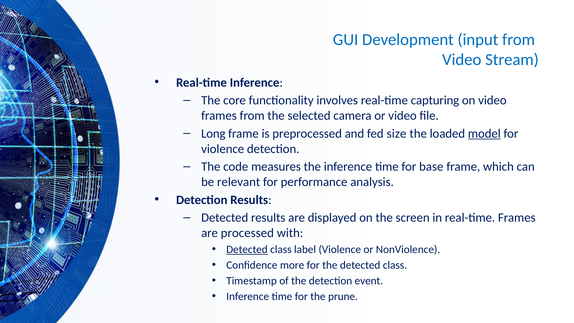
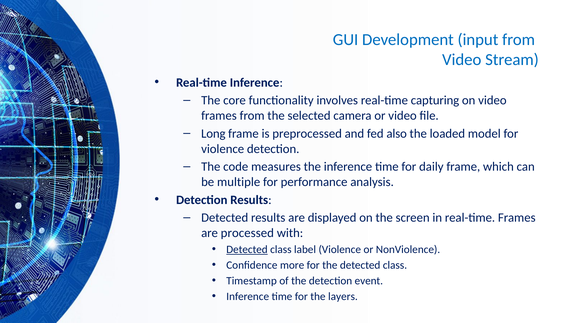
size: size -> also (397, 133)
model underline: present -> none (484, 133)
base: base -> daily (431, 167)
relevant: relevant -> multiple (239, 182)
prune: prune -> layers (343, 296)
